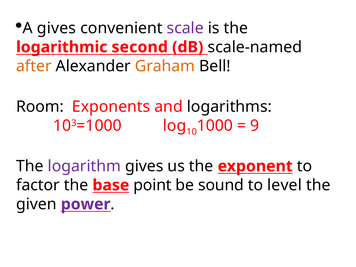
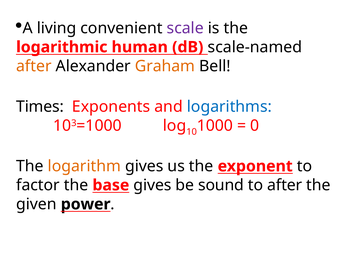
A gives: gives -> living (57, 28)
second: second -> human (140, 47)
Room: Room -> Times (40, 107)
logarithms colour: black -> blue (229, 107)
9: 9 -> 0 (255, 126)
logarithm colour: purple -> orange (84, 166)
base point: point -> gives (152, 185)
to level: level -> after (285, 185)
power colour: purple -> black (86, 204)
